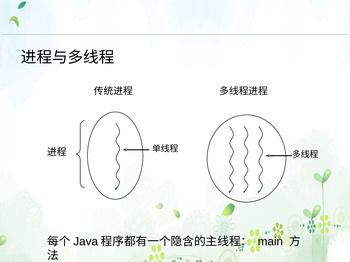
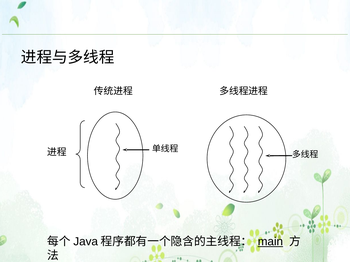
main underline: none -> present (270, 242)
